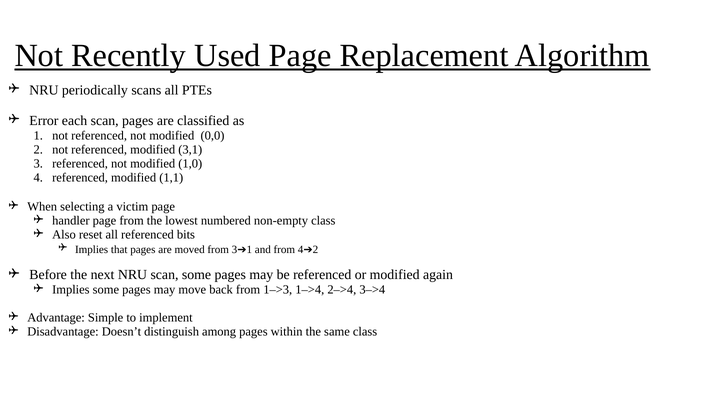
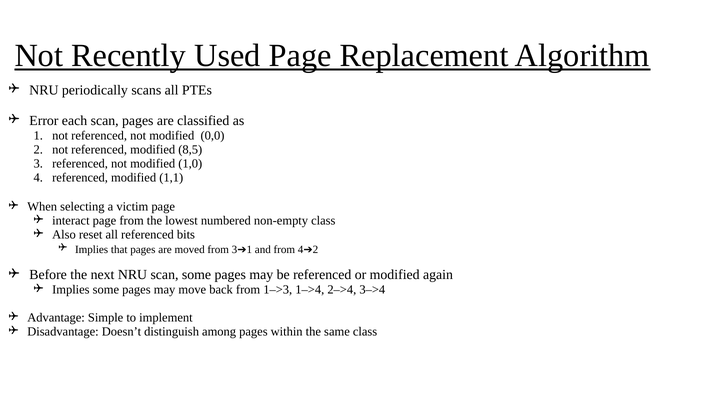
3,1: 3,1 -> 8,5 (190, 150)
handler: handler -> interact (71, 221)
